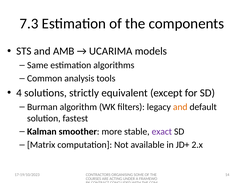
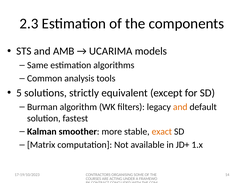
7.3: 7.3 -> 2.3 (29, 24)
4: 4 -> 5 (19, 93)
exact colour: purple -> orange (162, 132)
2.x: 2.x -> 1.x (197, 145)
